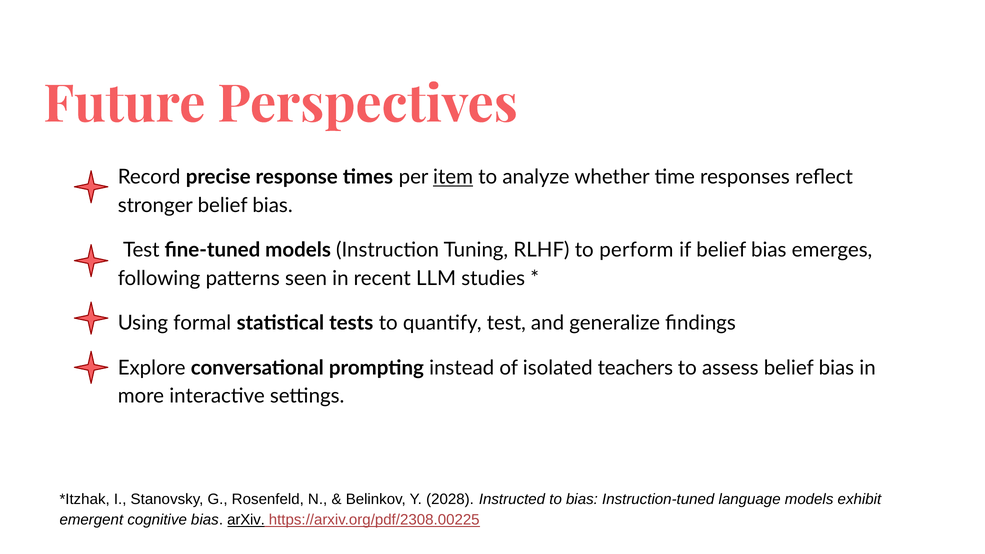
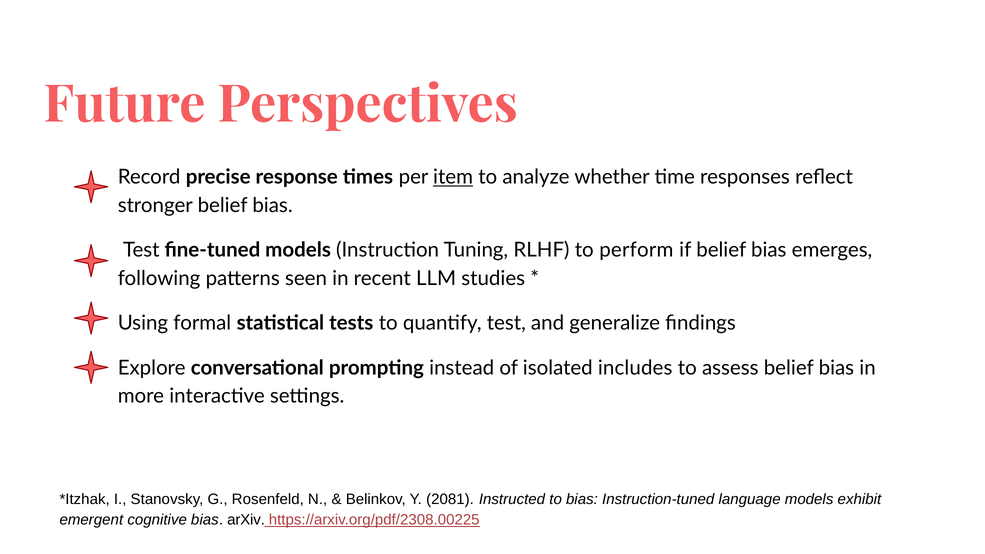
teachers: teachers -> includes (635, 368)
2028: 2028 -> 2081 (450, 499)
arXiv underline: present -> none (246, 520)
